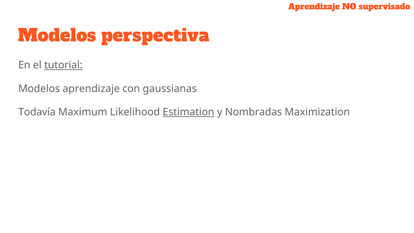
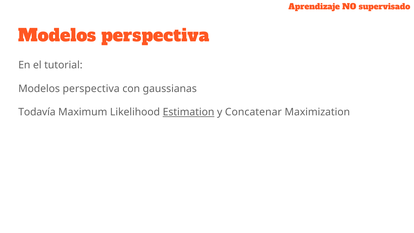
tutorial underline: present -> none (63, 65)
aprendizaje: aprendizaje -> perspectiva (91, 89)
Nombradas: Nombradas -> Concatenar (253, 112)
